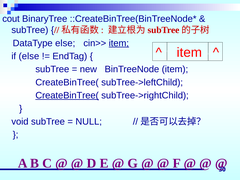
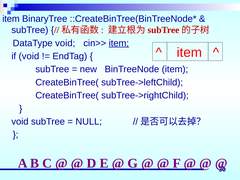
cout: cout -> item (11, 19)
DataType else: else -> void (65, 43)
if else: else -> void (29, 56)
CreateBinTree( underline: present -> none (67, 95)
